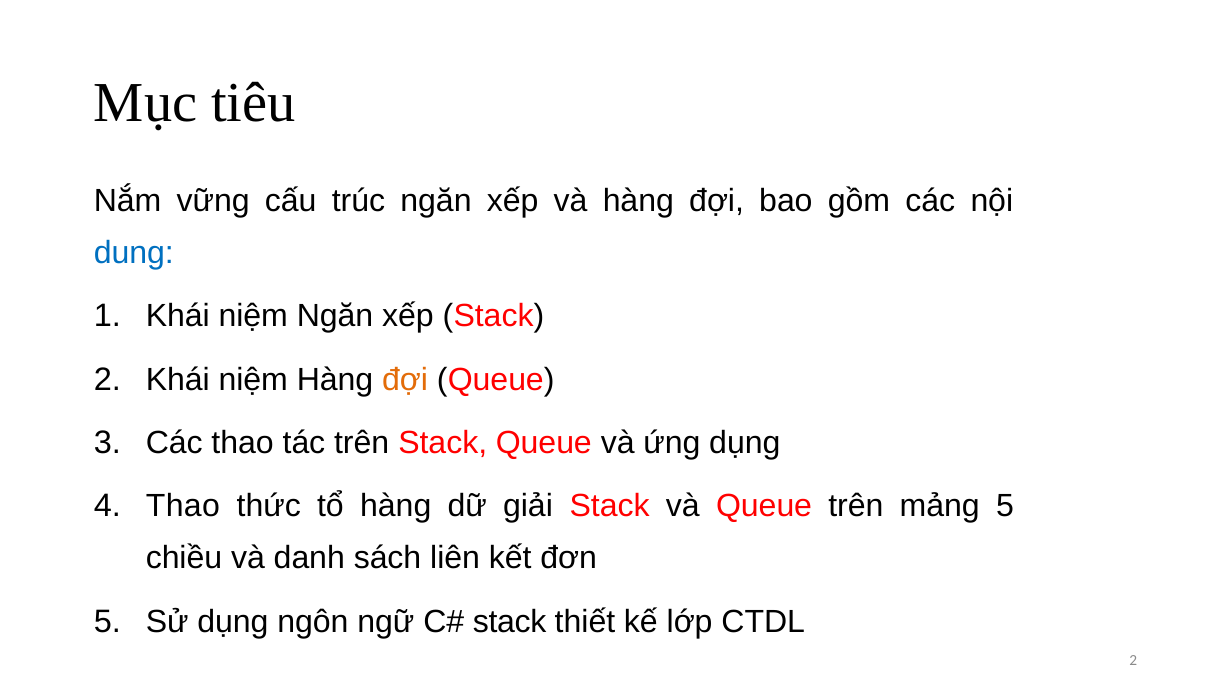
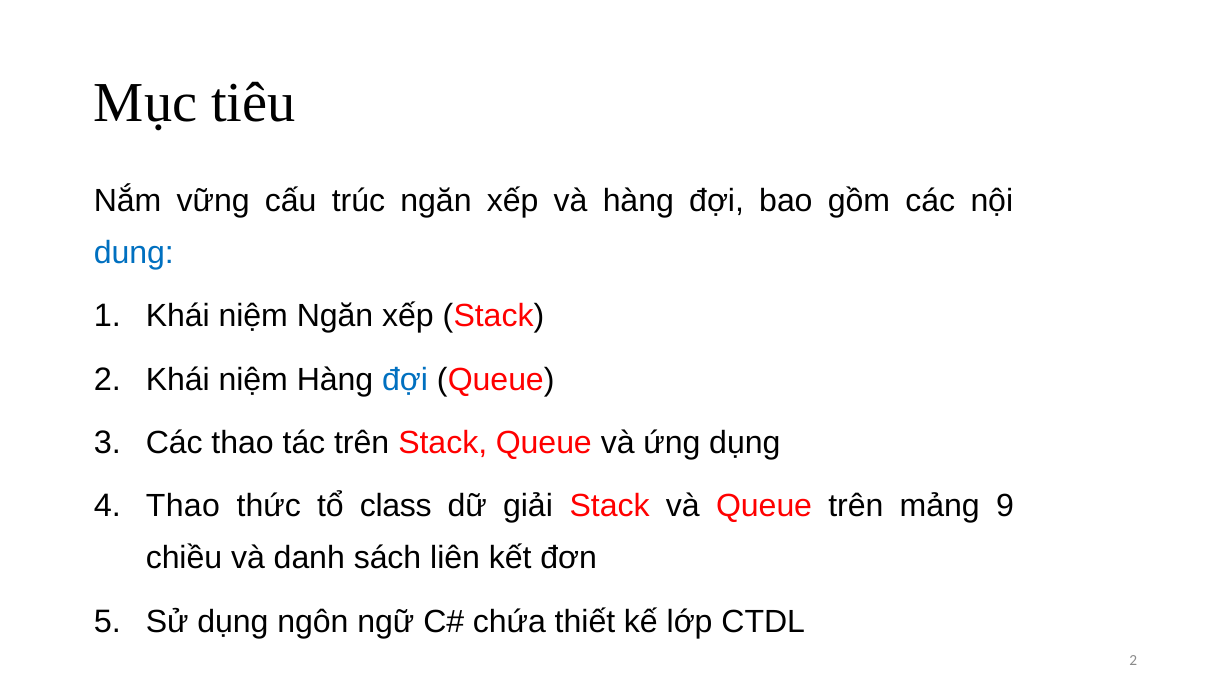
đợi colour: orange -> blue (405, 380)
tổ hàng: hàng -> class (396, 507)
mảng 5: 5 -> 9 (1005, 507)
stack: stack -> chứa (509, 622)
